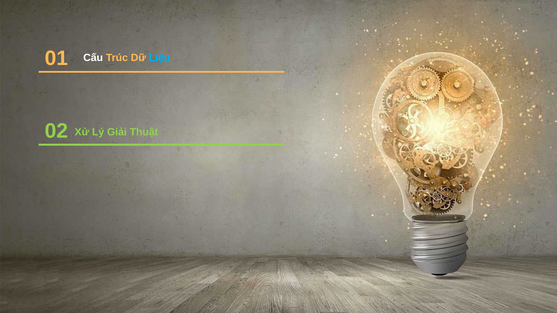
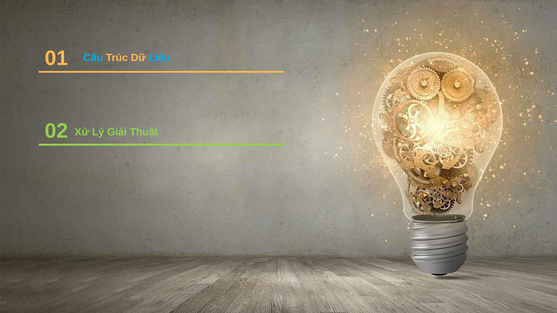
Cấu colour: white -> light blue (93, 58)
